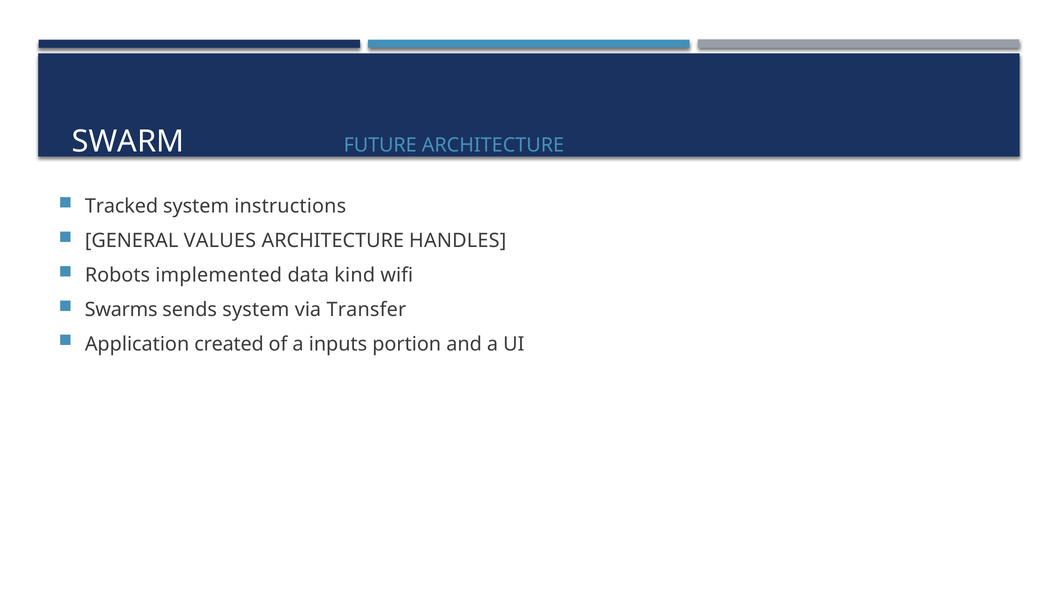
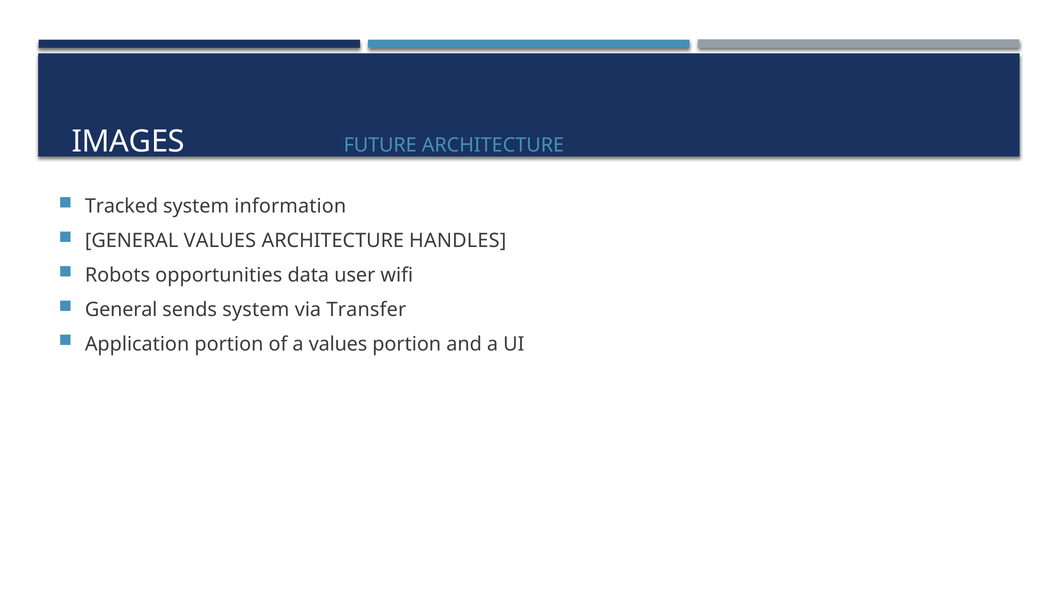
SWARM: SWARM -> IMAGES (128, 142)
instructions: instructions -> information (290, 206)
implemented: implemented -> opportunities (219, 275)
kind: kind -> user (355, 275)
Swarms: Swarms -> General (121, 310)
Application created: created -> portion (229, 344)
a inputs: inputs -> values (338, 344)
